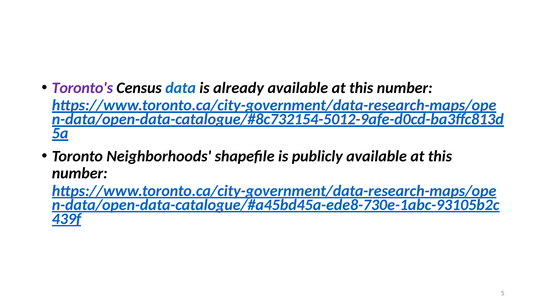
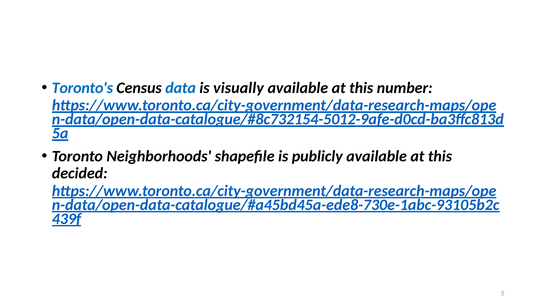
Toronto's colour: purple -> blue (82, 88)
already: already -> visually (239, 88)
number: number -> decided (80, 173)
